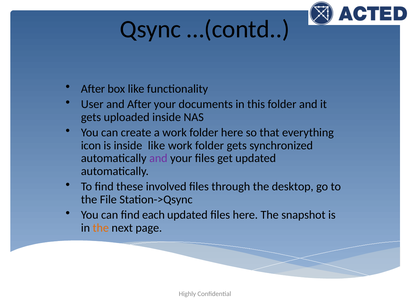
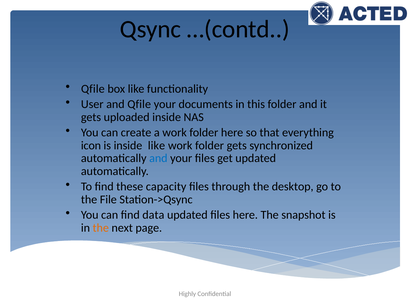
After: After -> Qfile (93, 89)
and After: After -> Qfile (139, 104)
and colour: purple -> blue (158, 158)
involved: involved -> capacity (166, 186)
each: each -> data (153, 215)
